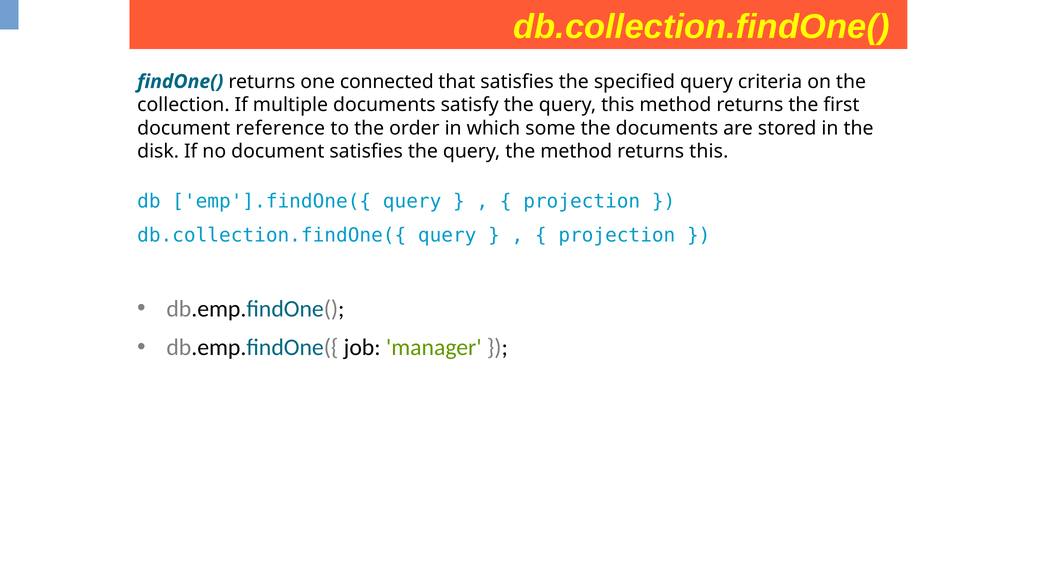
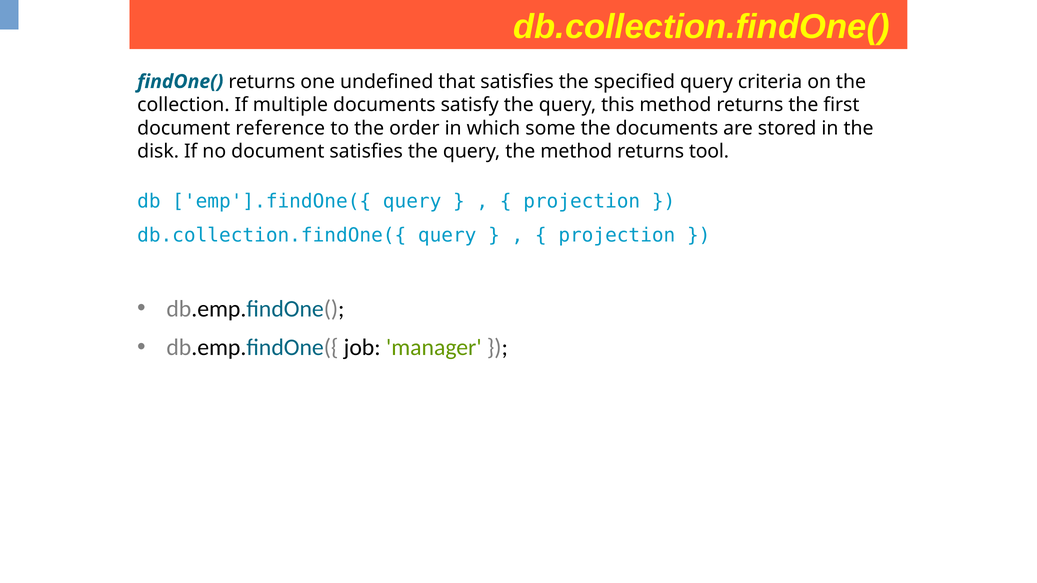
connected: connected -> undefined (387, 82)
returns this: this -> tool (709, 152)
